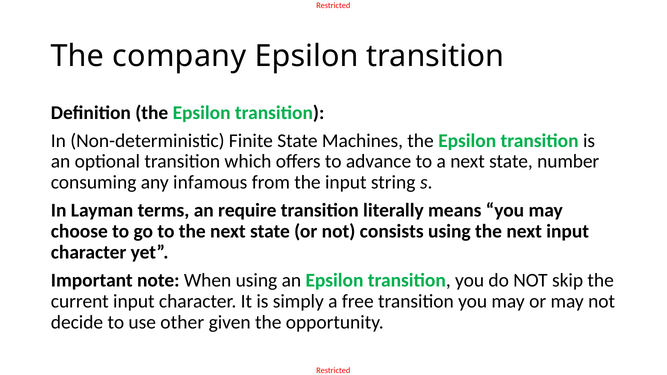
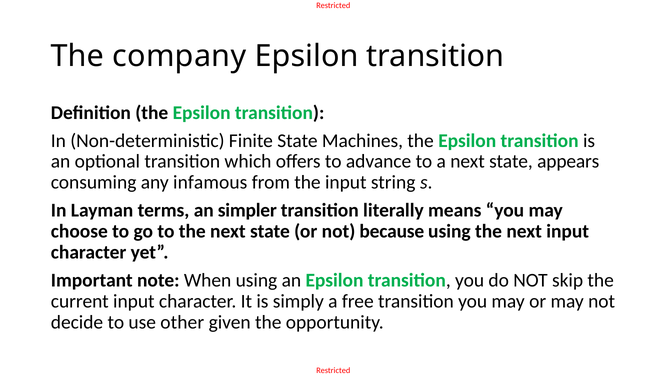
number: number -> appears (568, 162)
require: require -> simpler (247, 211)
consists: consists -> because (392, 232)
